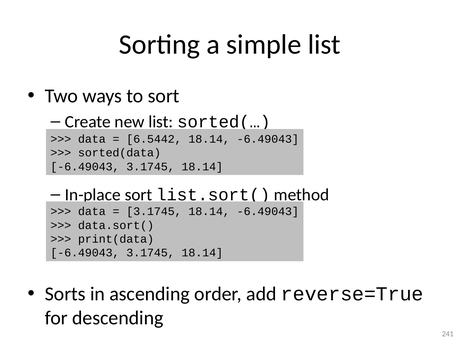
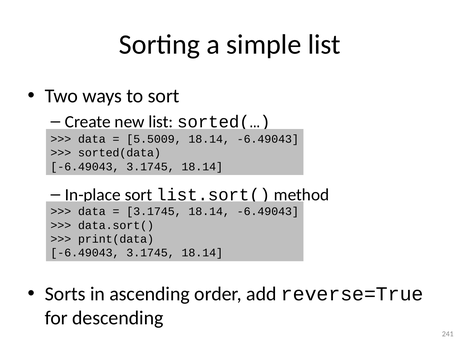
6.5442: 6.5442 -> 5.5009 (154, 139)
